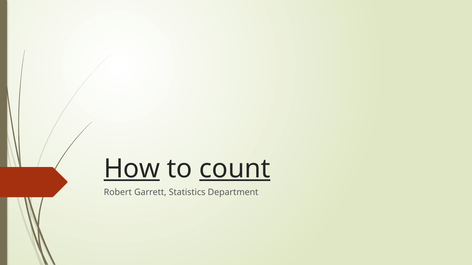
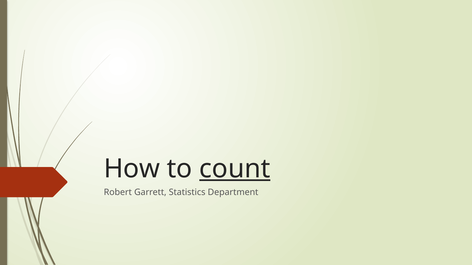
How underline: present -> none (132, 169)
